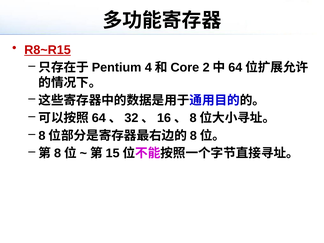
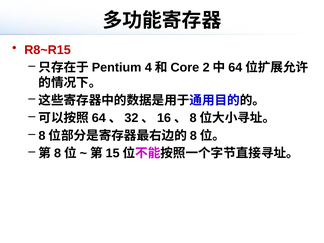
R8~R15 underline: present -> none (48, 50)
